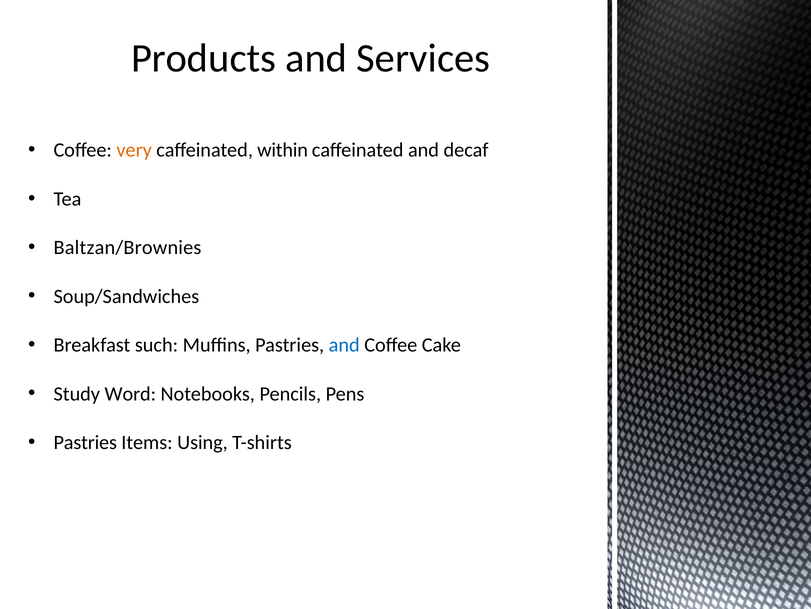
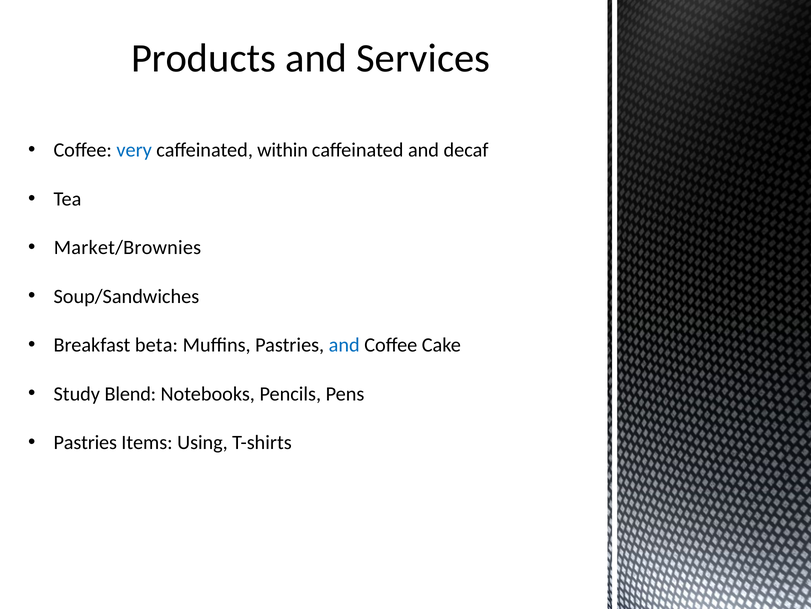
very colour: orange -> blue (134, 150)
Baltzan/Brownies: Baltzan/Brownies -> Market/Brownies (127, 247)
such: such -> beta (156, 345)
Word: Word -> Blend (130, 393)
